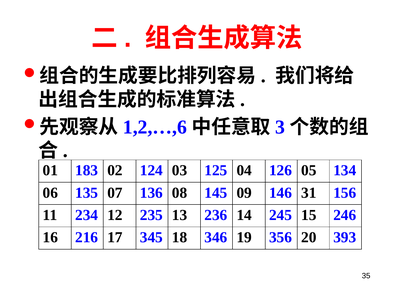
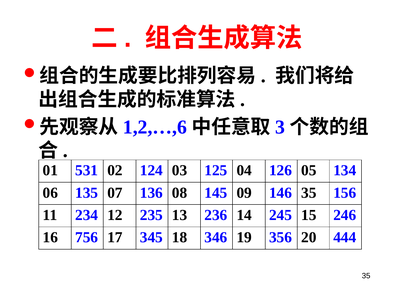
183: 183 -> 531 (87, 171)
146 31: 31 -> 35 (309, 193)
216: 216 -> 756 (87, 238)
393: 393 -> 444 (345, 238)
